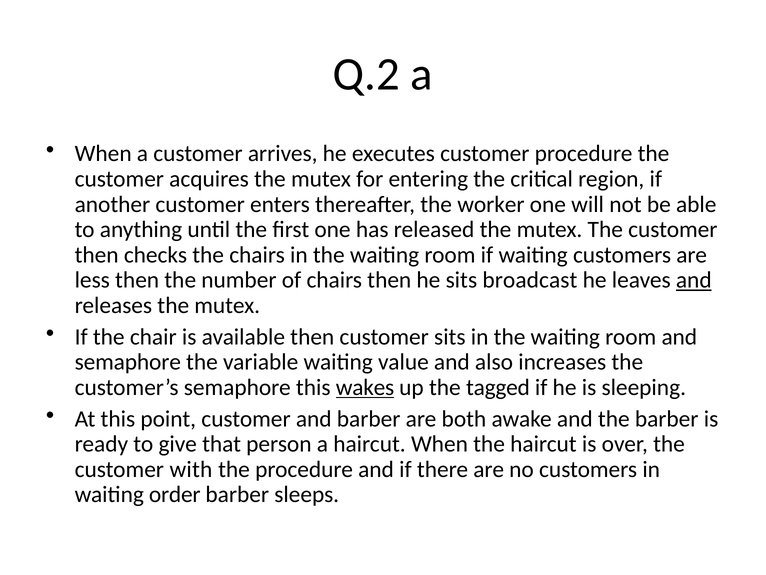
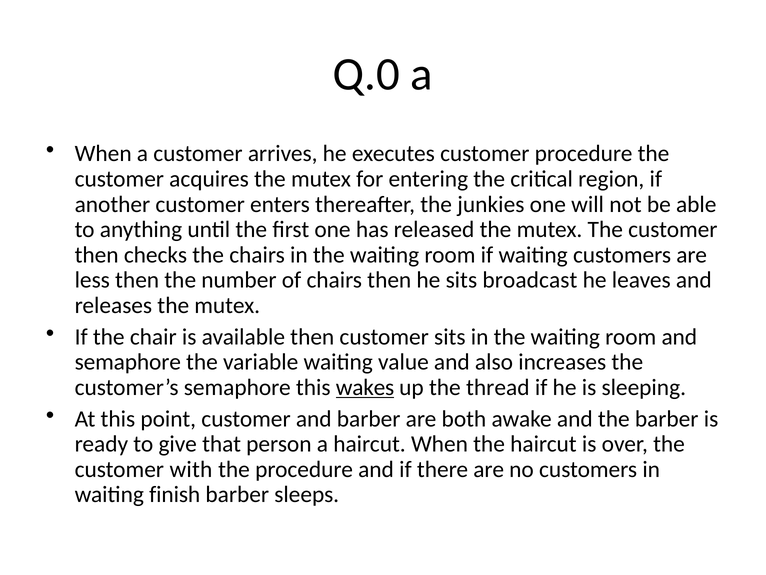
Q.2: Q.2 -> Q.0 (366, 74)
worker: worker -> junkies (491, 204)
and underline: present -> none (694, 280)
tagged: tagged -> thread (498, 387)
order: order -> finish (175, 494)
